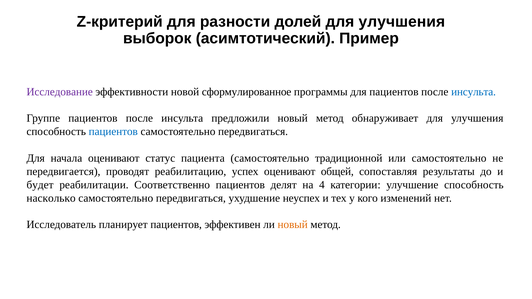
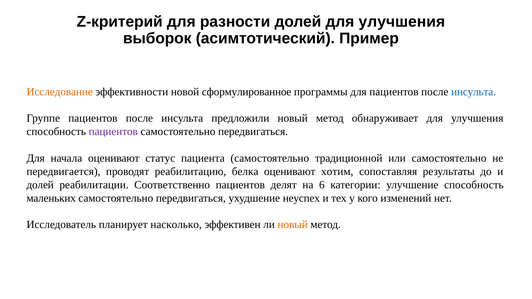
Исследование colour: purple -> orange (60, 92)
пациентов colour: blue -> purple (113, 132)
успех: успех -> белка (245, 172)
общей: общей -> хотим (337, 172)
будет: будет -> долей (40, 185)
4: 4 -> 6 (322, 185)
насколько: насколько -> маленьких (51, 198)
планирует пациентов: пациентов -> насколько (176, 225)
